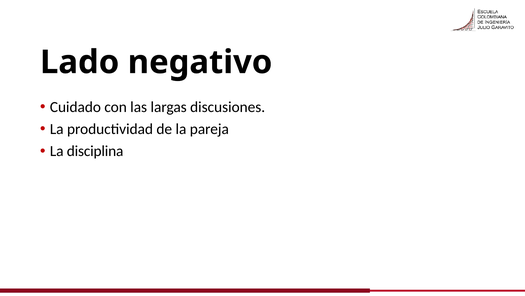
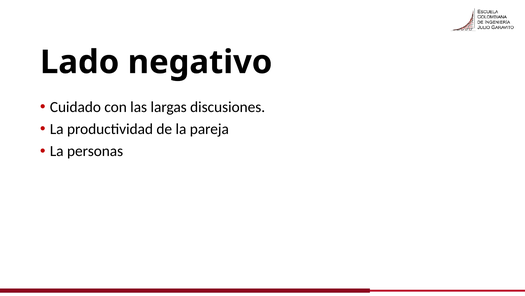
disciplina: disciplina -> personas (95, 151)
